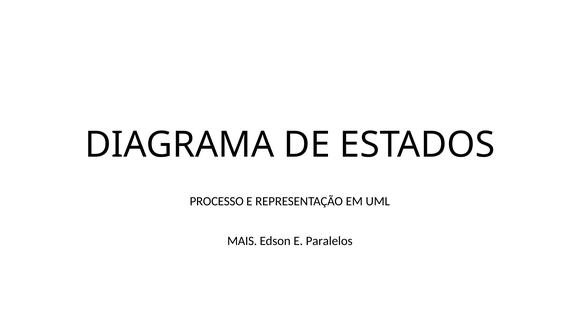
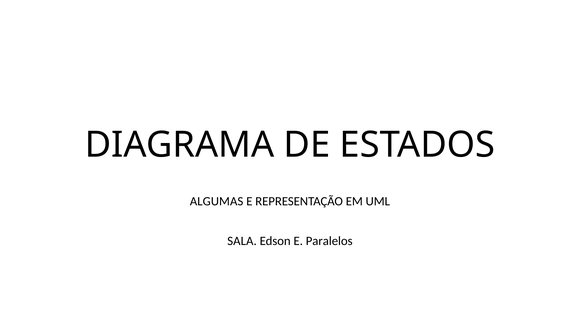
PROCESSO: PROCESSO -> ALGUMAS (217, 202)
MAIS: MAIS -> SALA (242, 241)
